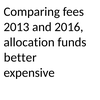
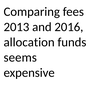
better: better -> seems (20, 57)
